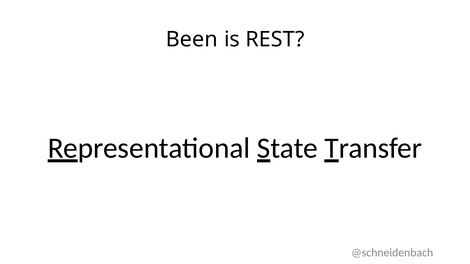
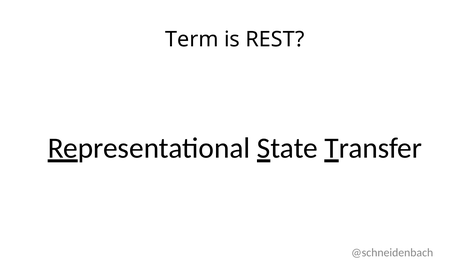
Been: Been -> Term (192, 39)
